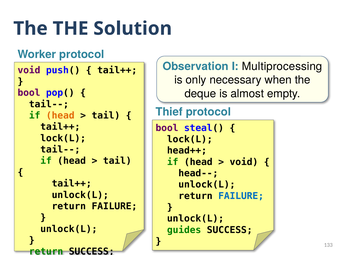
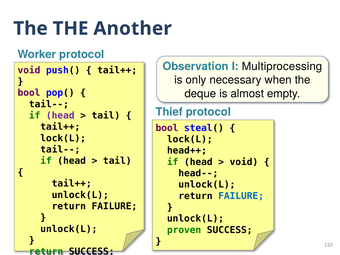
Solution: Solution -> Another (133, 29)
head colour: orange -> purple (60, 116)
guides: guides -> proven (184, 230)
